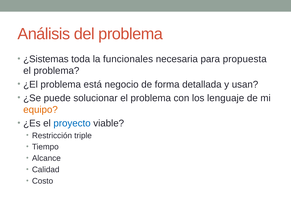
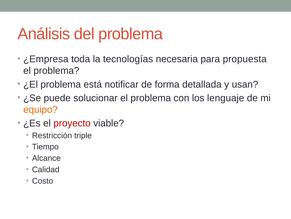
¿Sistemas: ¿Sistemas -> ¿Empresa (46, 59)
funcionales: funcionales -> tecnologías (128, 59)
negocio: negocio -> notificar (122, 84)
proyecto colour: blue -> red (72, 123)
